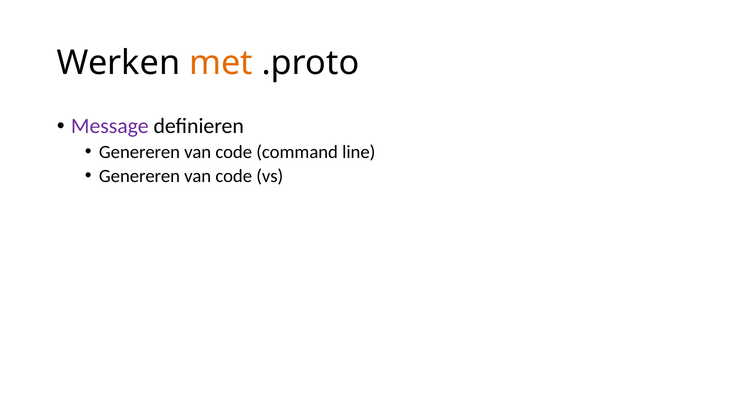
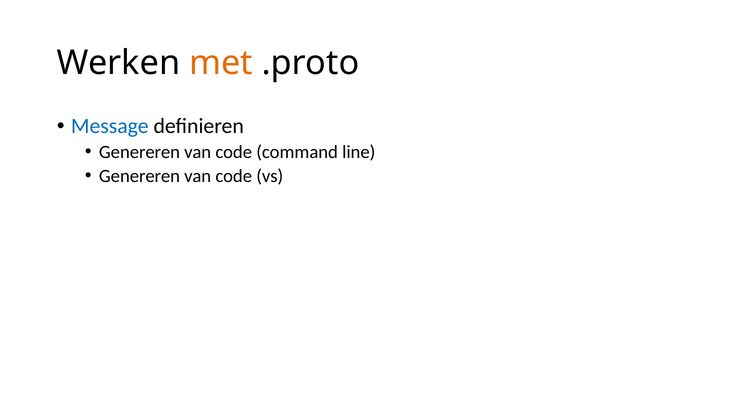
Message colour: purple -> blue (110, 126)
